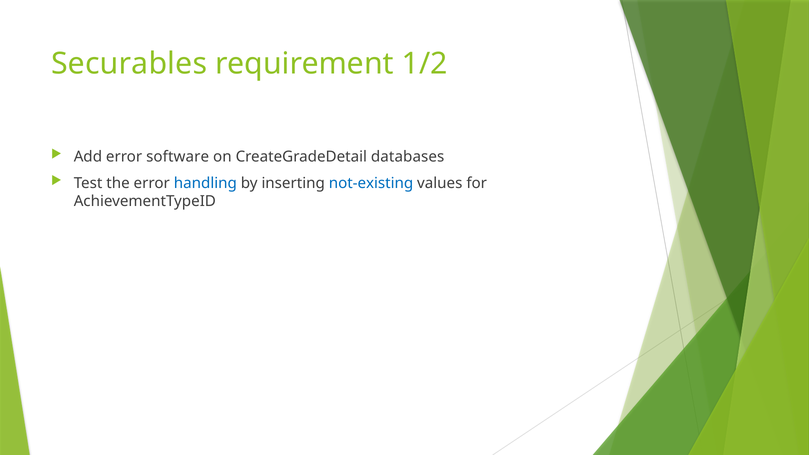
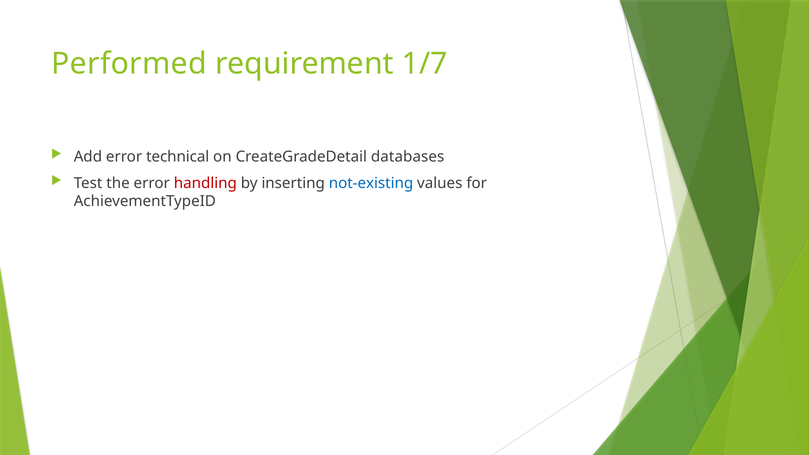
Securables: Securables -> Performed (129, 64)
1/2: 1/2 -> 1/7 (425, 64)
software: software -> technical (178, 157)
handling colour: blue -> red (205, 183)
